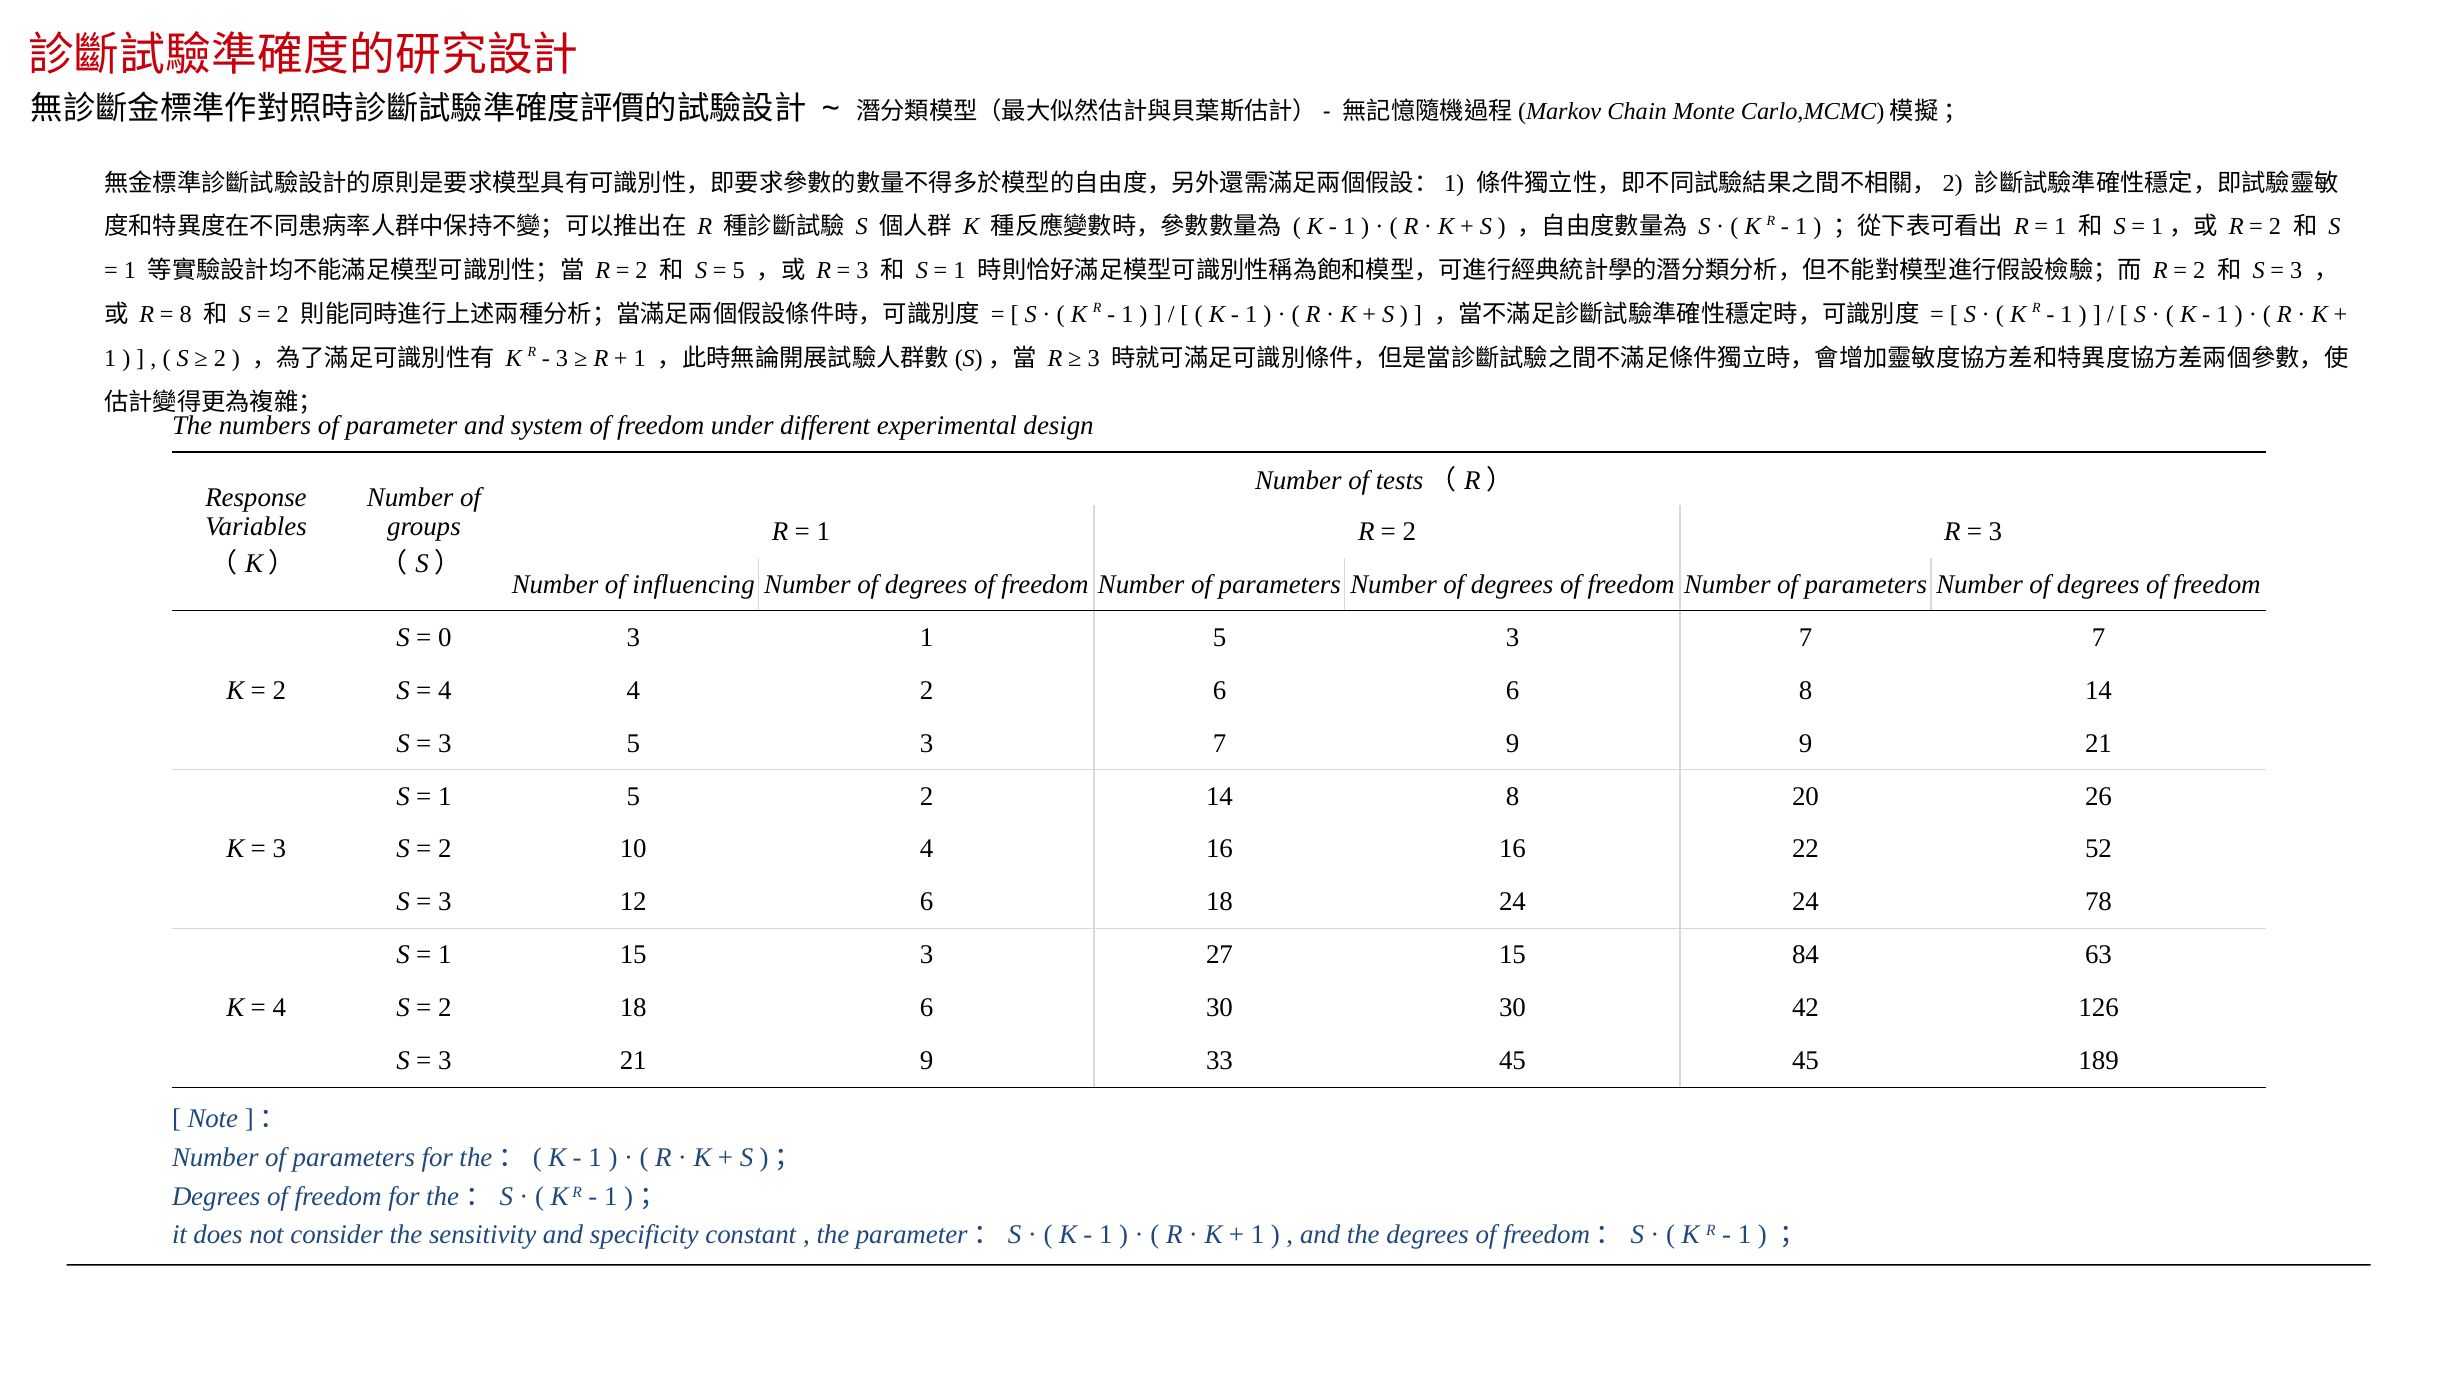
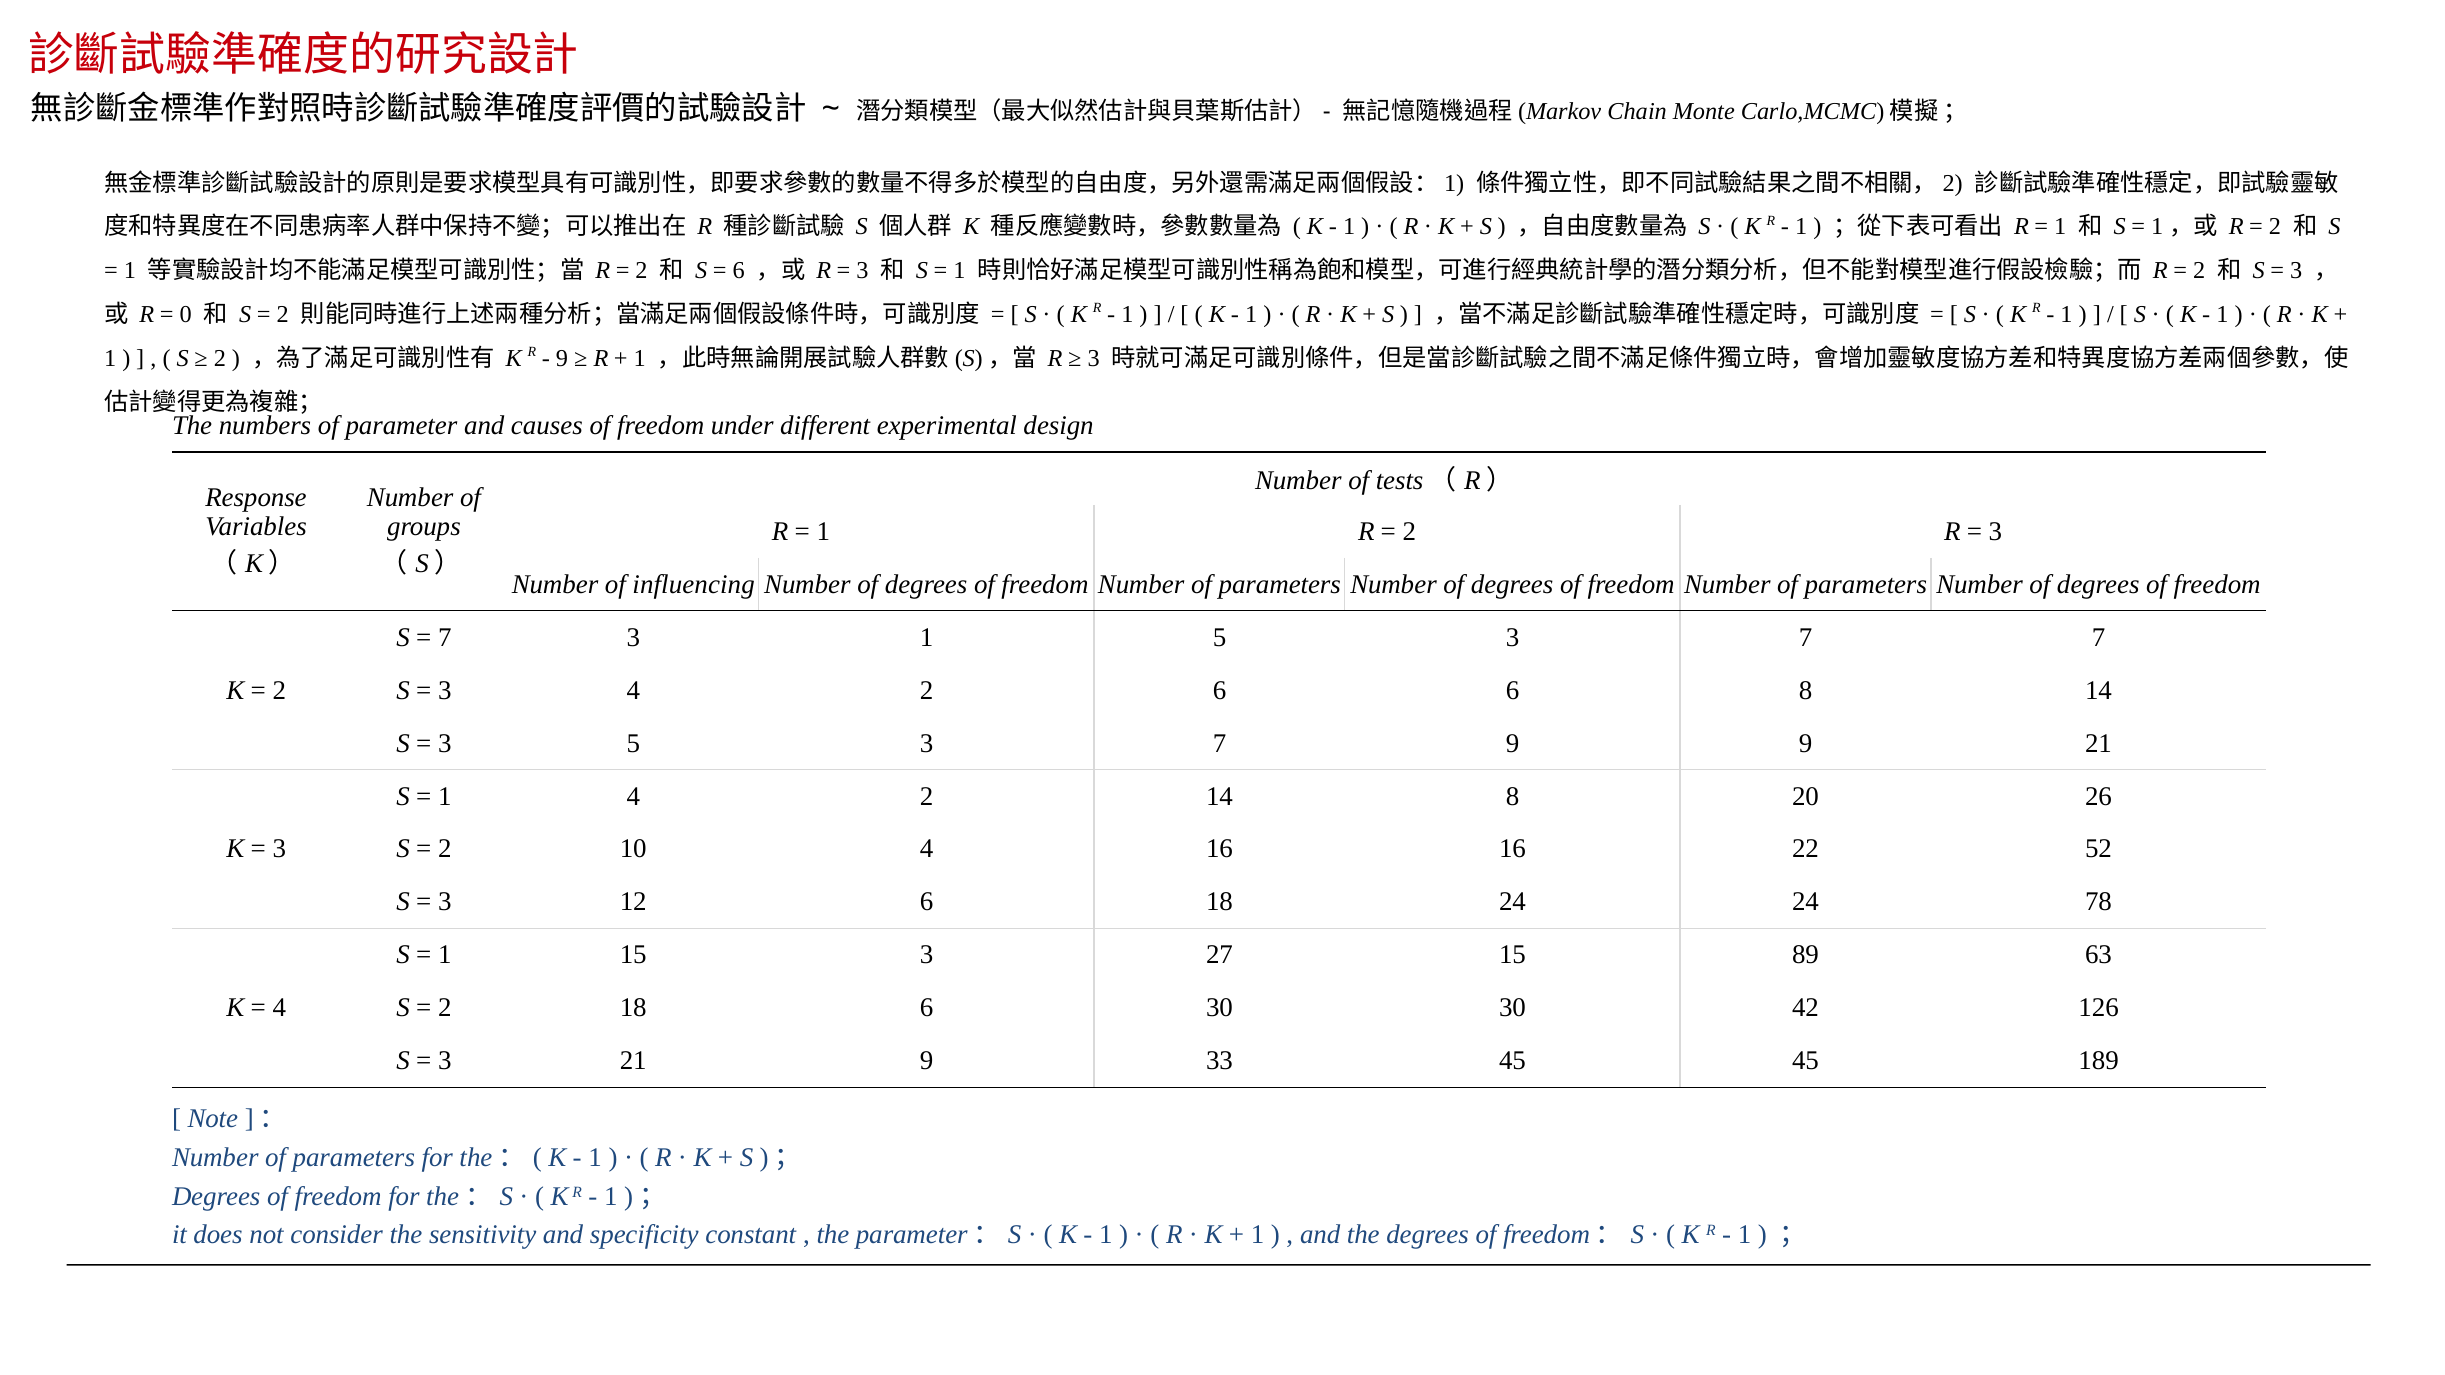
5: 5 -> 6 (739, 271)
8: 8 -> 0 (186, 315)
3: 3 -> 9 (562, 358)
system: system -> causes (547, 426)
0: 0 -> 7 (445, 637)
4: 4 -> 3 (445, 690)
5: 5 -> 4 (633, 796)
84: 84 -> 89 (1806, 955)
